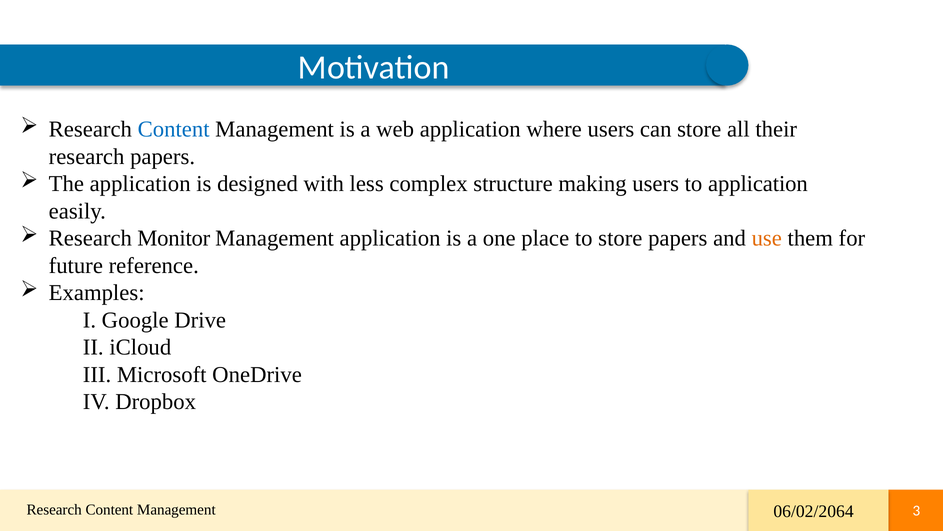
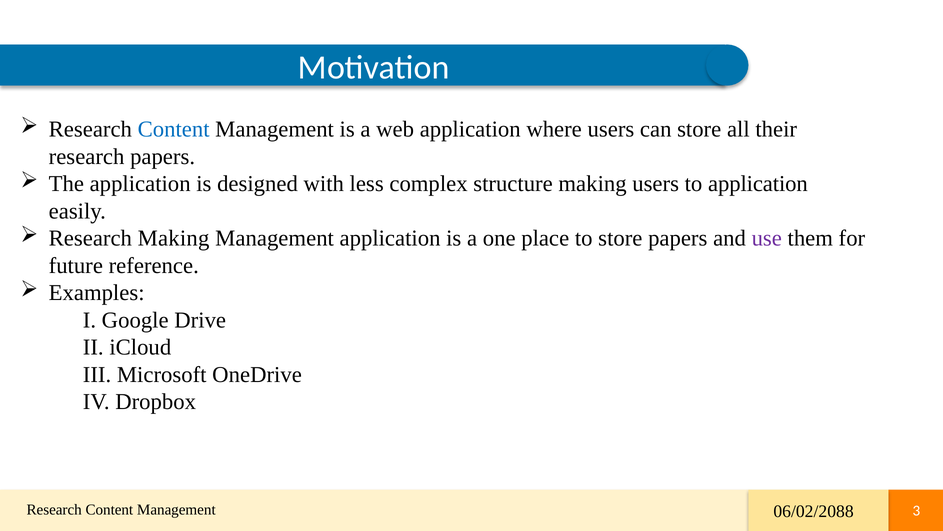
Research Monitor: Monitor -> Making (174, 238)
use colour: orange -> purple (767, 238)
06/02/2064: 06/02/2064 -> 06/02/2088 (814, 511)
